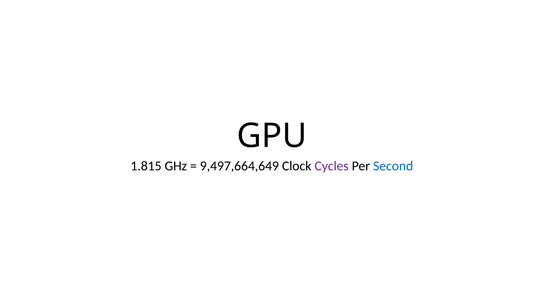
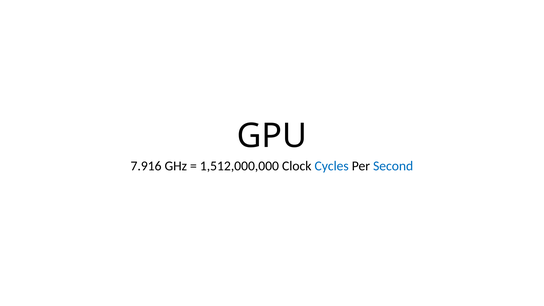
1.815: 1.815 -> 7.916 (146, 166)
9,497,664,649: 9,497,664,649 -> 1,512,000,000 (239, 166)
Cycles colour: purple -> blue (332, 166)
